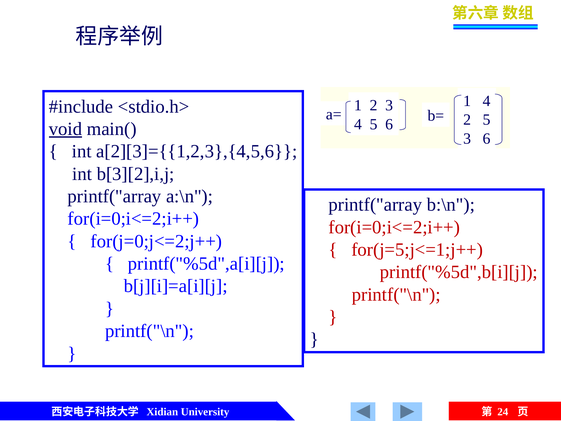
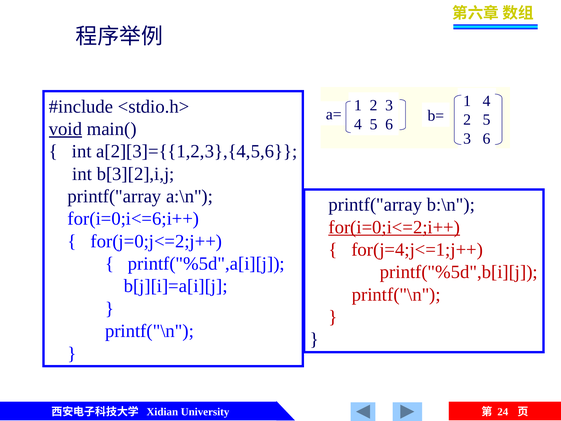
for(i=0;i<=2;i++: for(i=0;i<=2;i++ -> for(i=0;i<=6;i++ (133, 219)
for(i=0;i<=2;i++ underline: none -> present (394, 227)
for(j=5;j<=1;j++: for(j=5;j<=1;j++ -> for(j=4;j<=1;j++ (417, 250)
